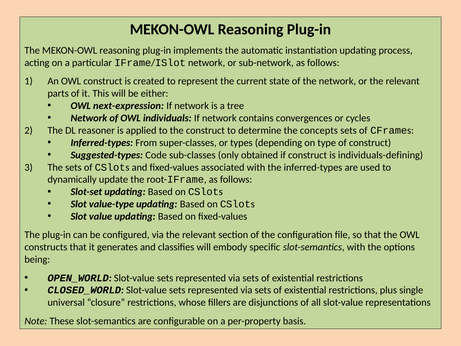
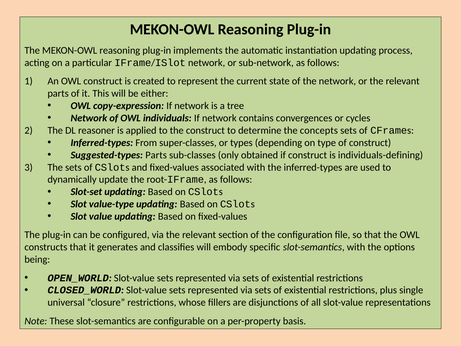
next-expression: next-expression -> copy-expression (129, 106)
Suggested-types Code: Code -> Parts (156, 155)
